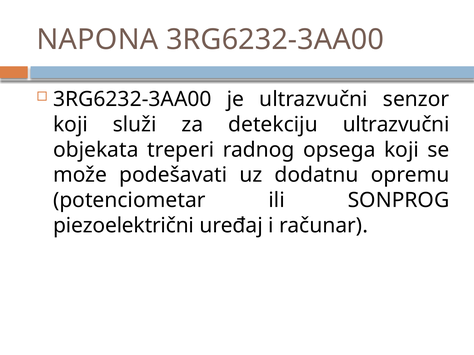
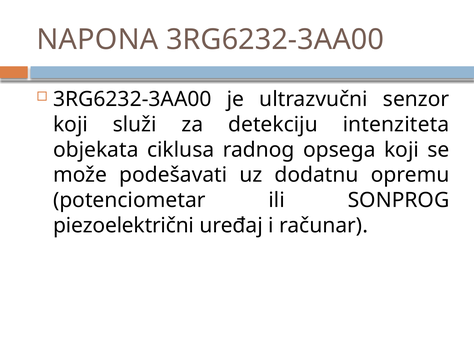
detekciju ultrazvučni: ultrazvučni -> intenziteta (396, 125)
treperi: treperi -> ciklusa (181, 150)
